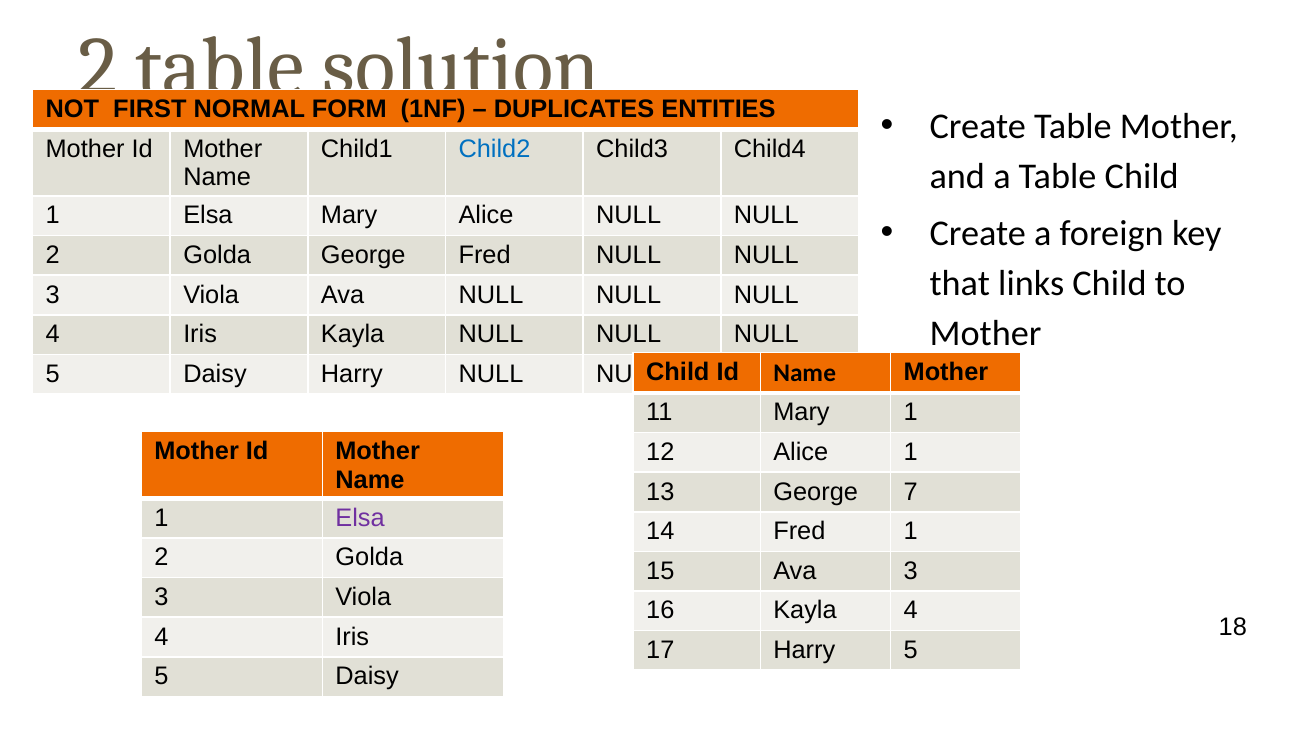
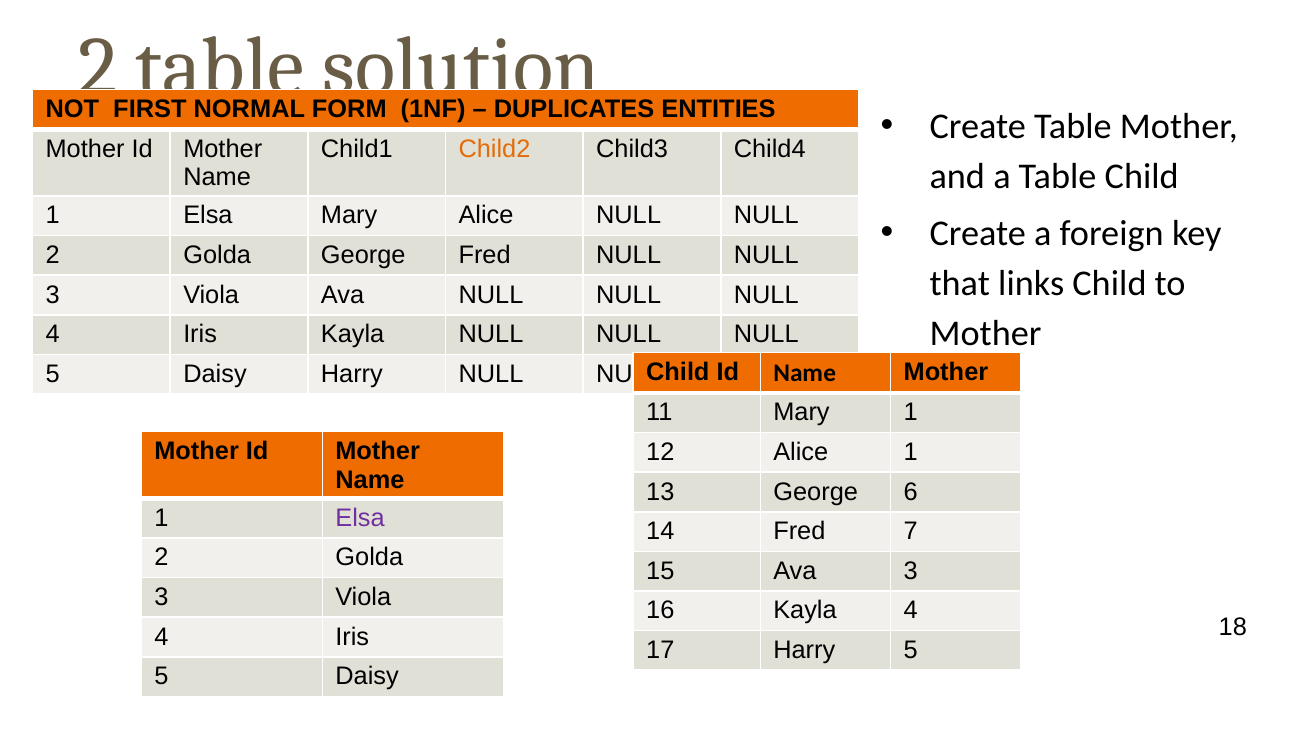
Child2 colour: blue -> orange (494, 149)
7: 7 -> 6 (911, 492)
Fred 1: 1 -> 7 (911, 532)
